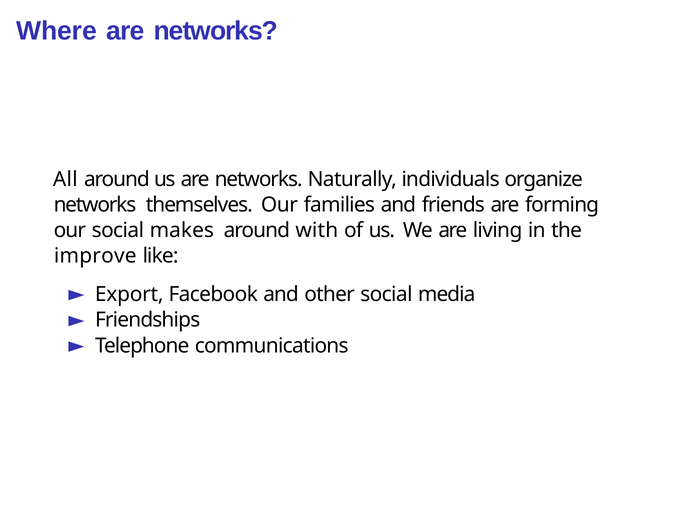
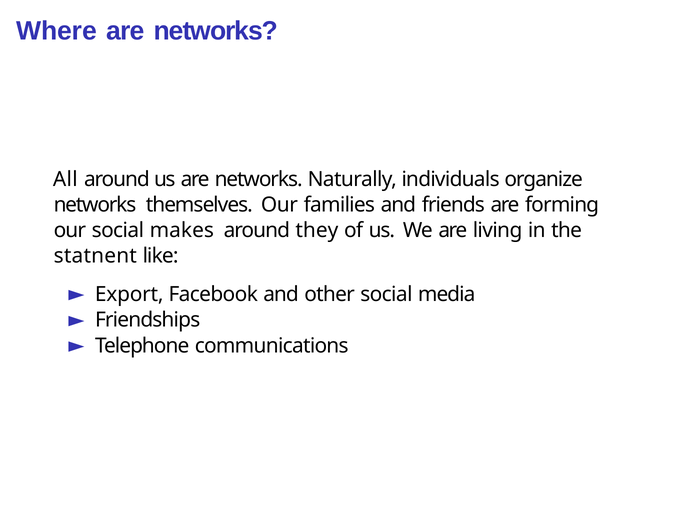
with: with -> they (317, 230)
improve: improve -> statnent (95, 256)
